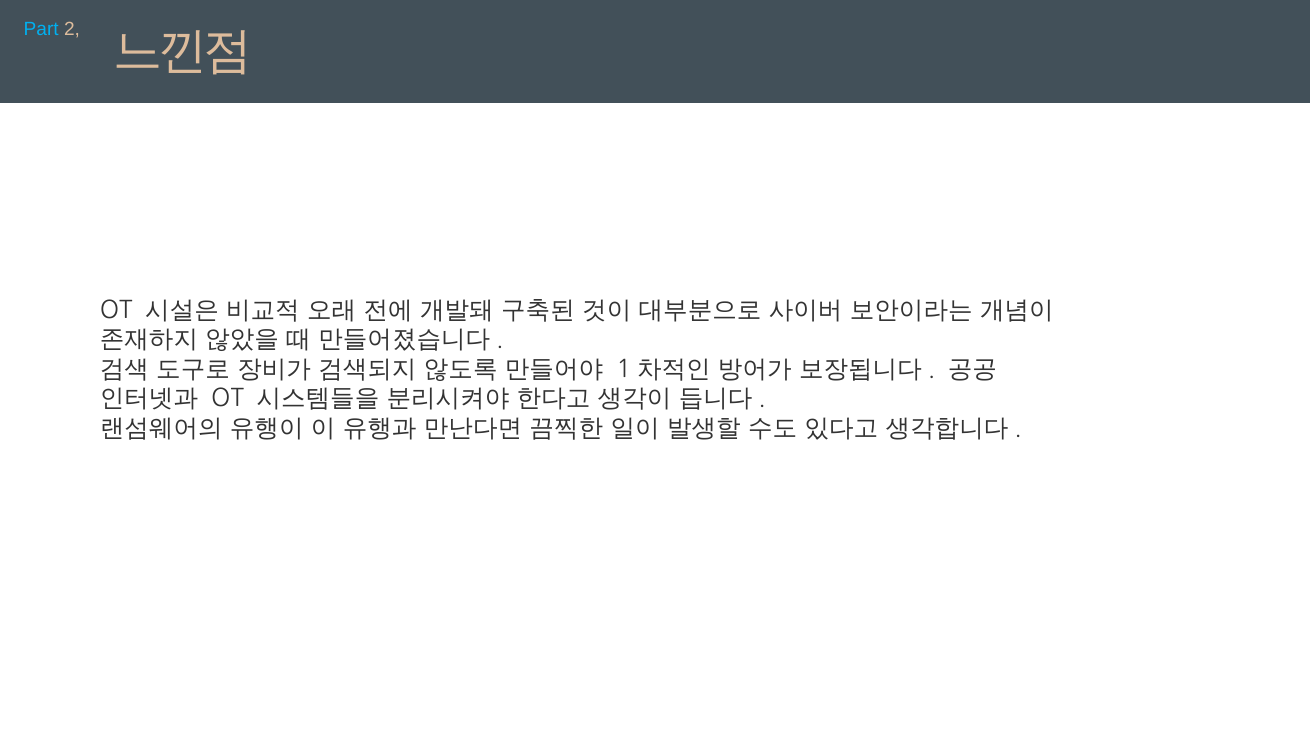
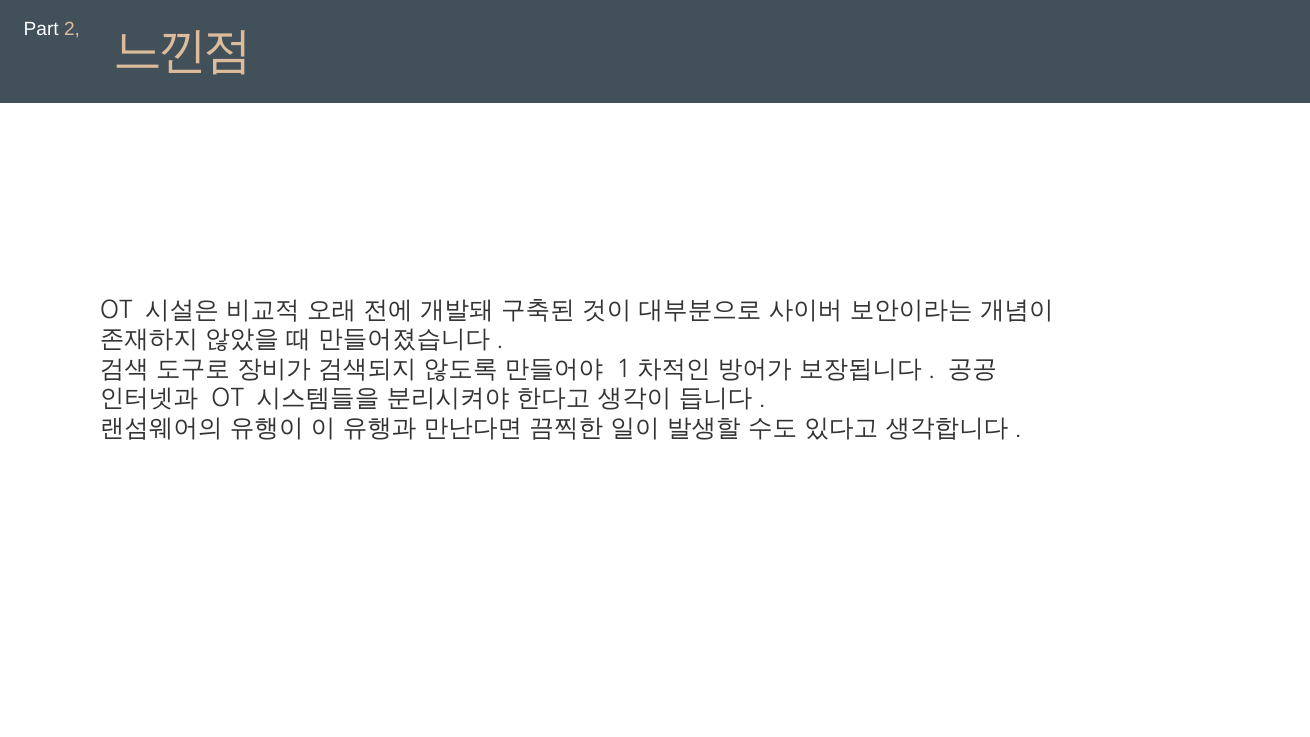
Part colour: light blue -> white (41, 30)
